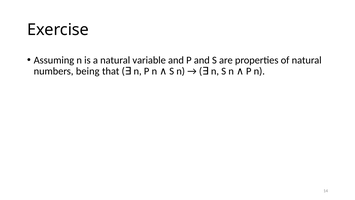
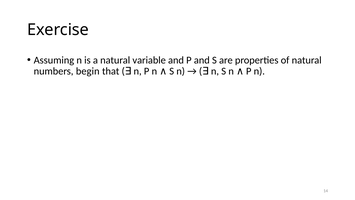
being: being -> begin (88, 71)
